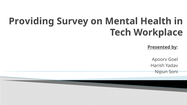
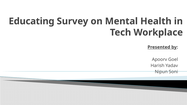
Providing: Providing -> Educating (32, 21)
